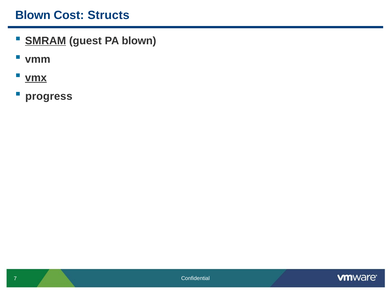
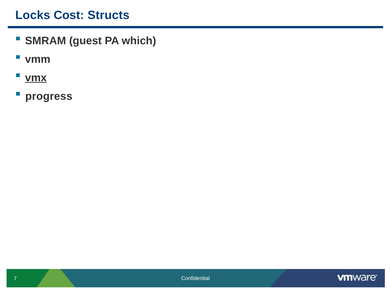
Blown: Blown -> Locks (33, 15)
SMRAM underline: present -> none (46, 41)
PA blown: blown -> which (139, 41)
